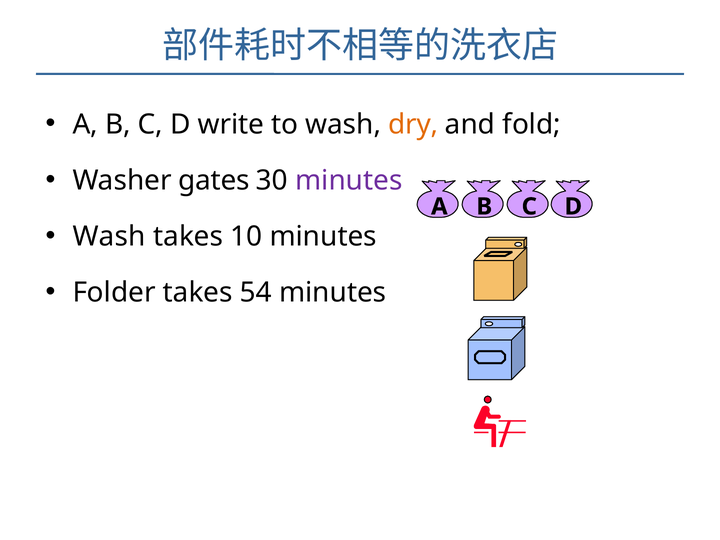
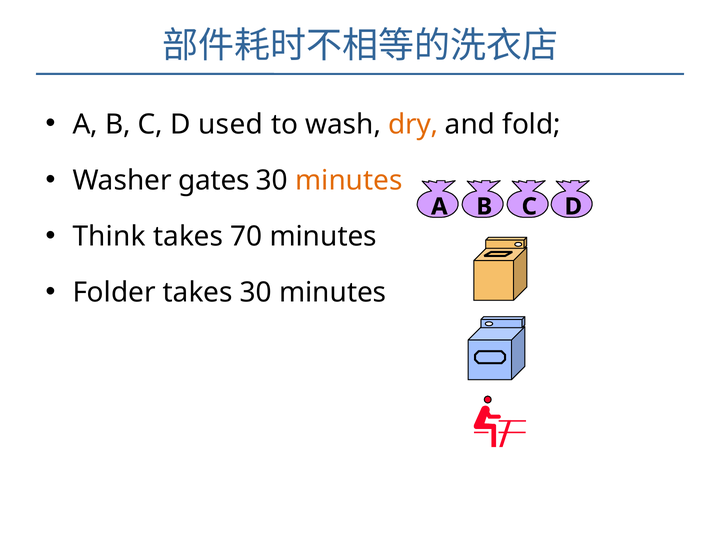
write: write -> used (231, 124)
minutes colour: purple -> orange (349, 180)
Wash: Wash -> Think (109, 236)
10: 10 -> 70 (246, 236)
takes 54: 54 -> 30 (256, 292)
